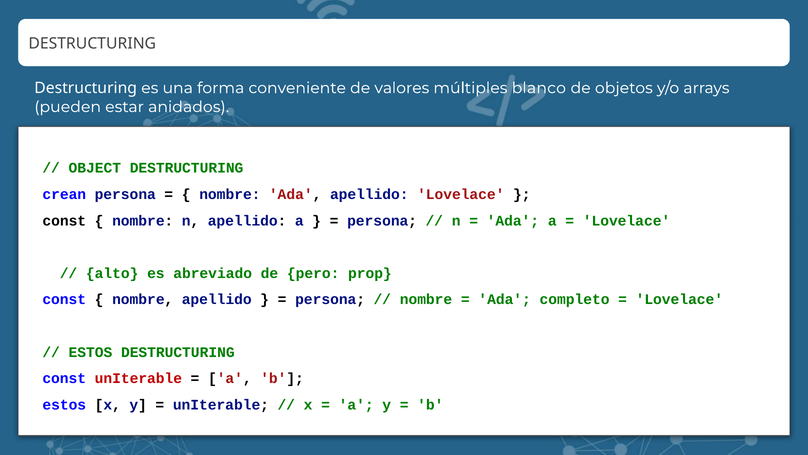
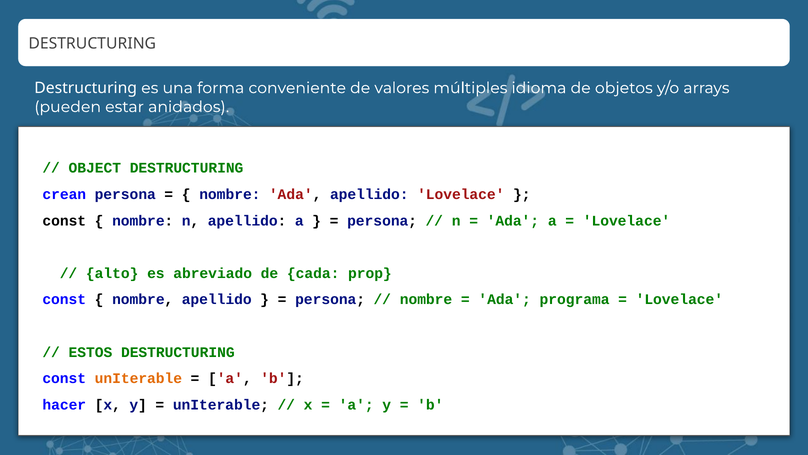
blanco: blanco -> idioma (539, 88)
pero: pero -> cada (313, 273)
completo: completo -> programa (575, 299)
unIterable colour: red -> orange (138, 378)
estos: estos -> hacer (64, 404)
